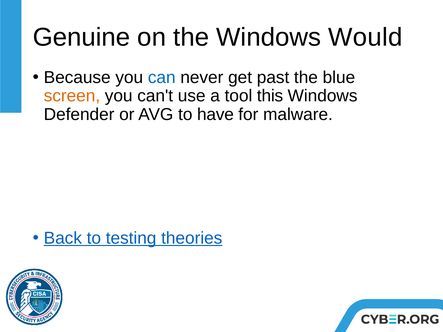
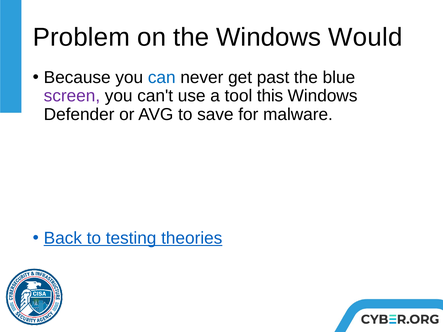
Genuine: Genuine -> Problem (81, 37)
screen colour: orange -> purple (72, 96)
have: have -> save (215, 115)
